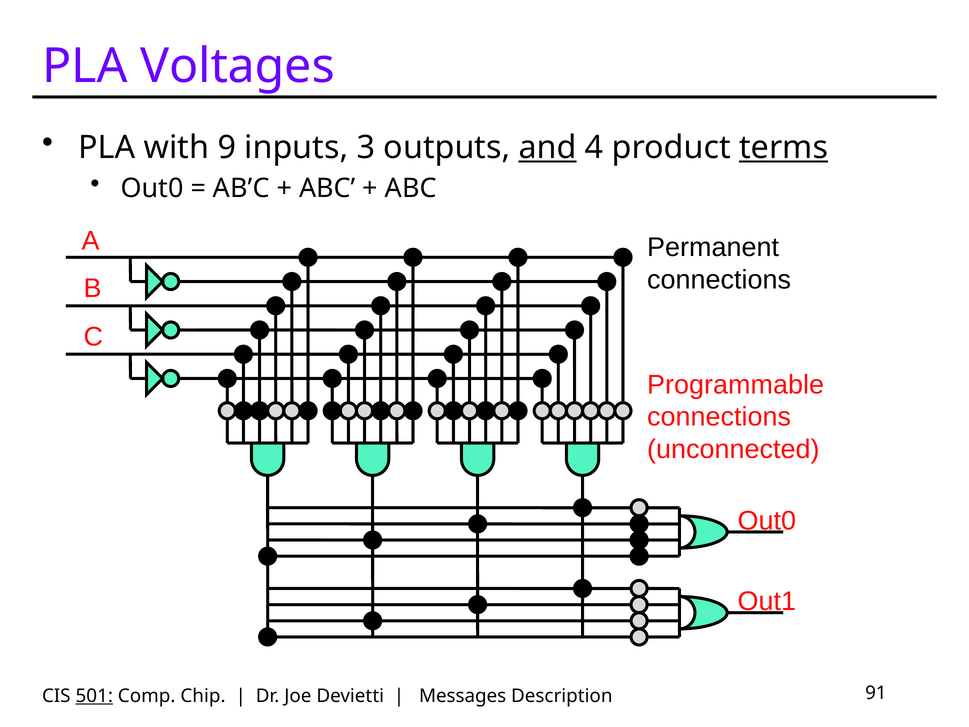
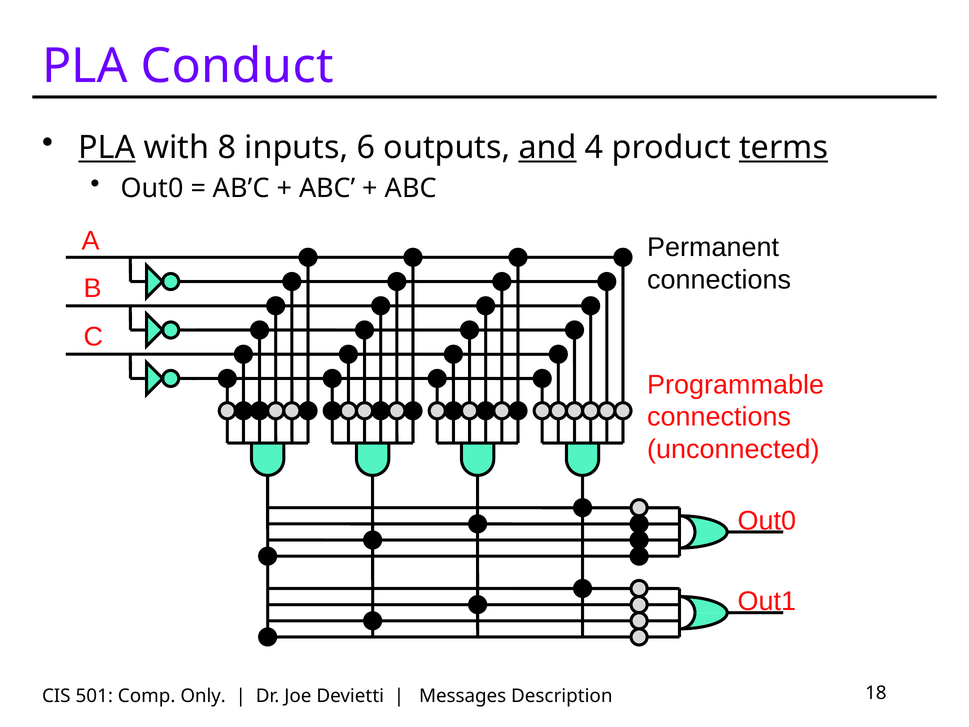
Voltages: Voltages -> Conduct (237, 66)
PLA underline: none -> present (107, 148)
9: 9 -> 8 (227, 148)
3: 3 -> 6 (366, 148)
501 underline: present -> none (94, 696)
Chip: Chip -> Only (203, 696)
91: 91 -> 18 (876, 693)
